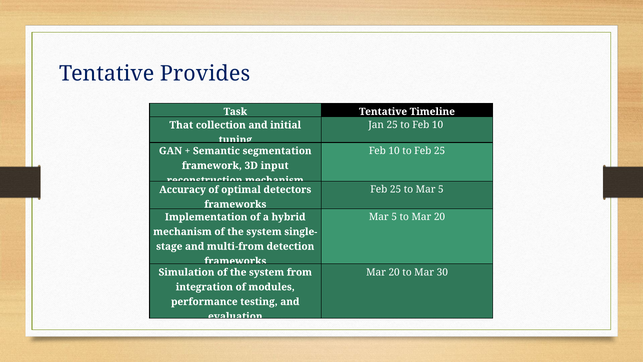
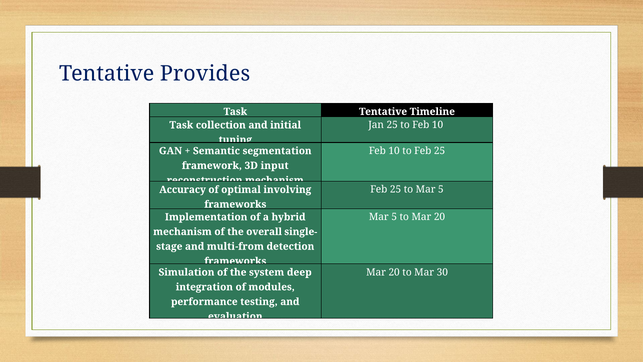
That: That -> Task (181, 125)
detectors: detectors -> involving (287, 189)
mechanism of the system: system -> overall (264, 232)
from: from -> deep (299, 272)
